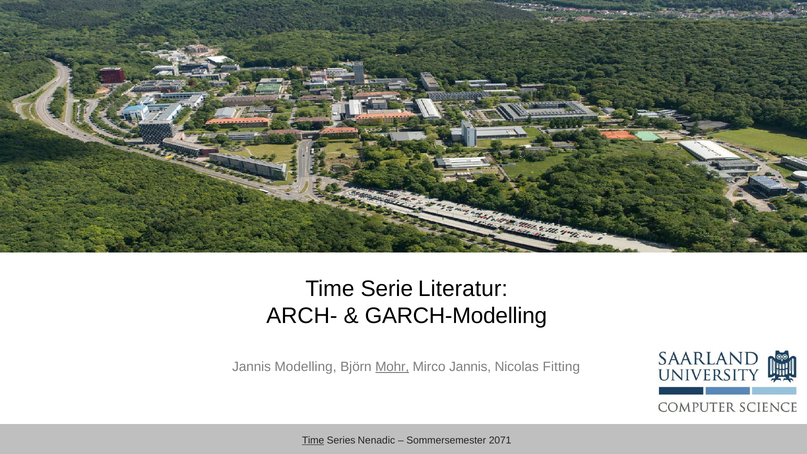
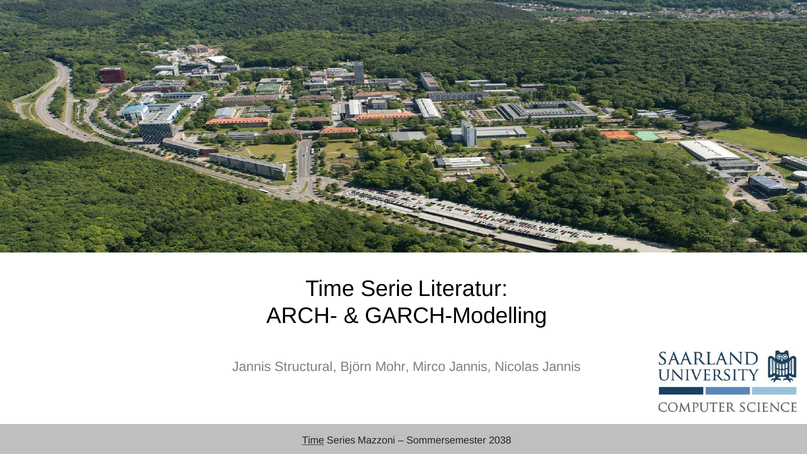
Modelling: Modelling -> Structural (306, 367)
Mohr underline: present -> none (392, 367)
Nicolas Fitting: Fitting -> Jannis (562, 367)
Nenadic: Nenadic -> Mazzoni (376, 440)
2071: 2071 -> 2038 (500, 440)
